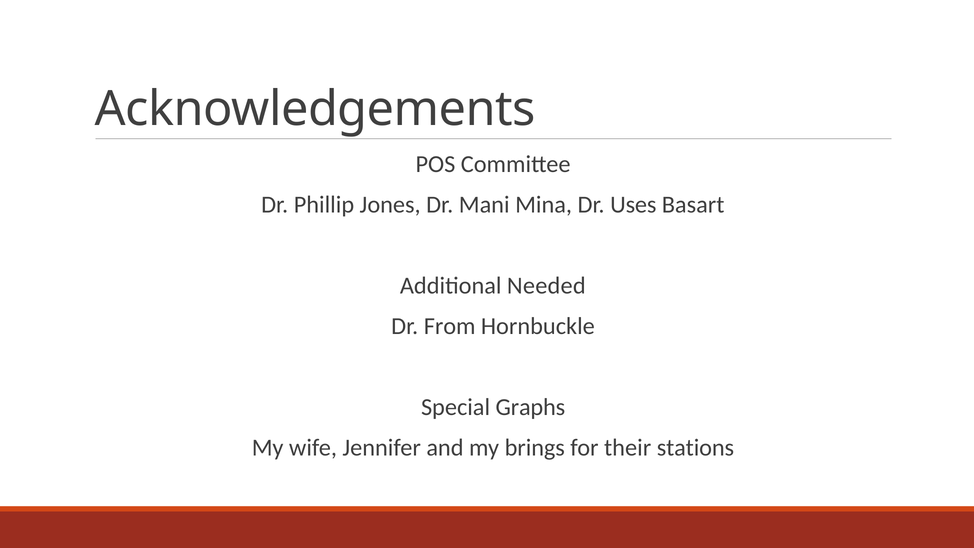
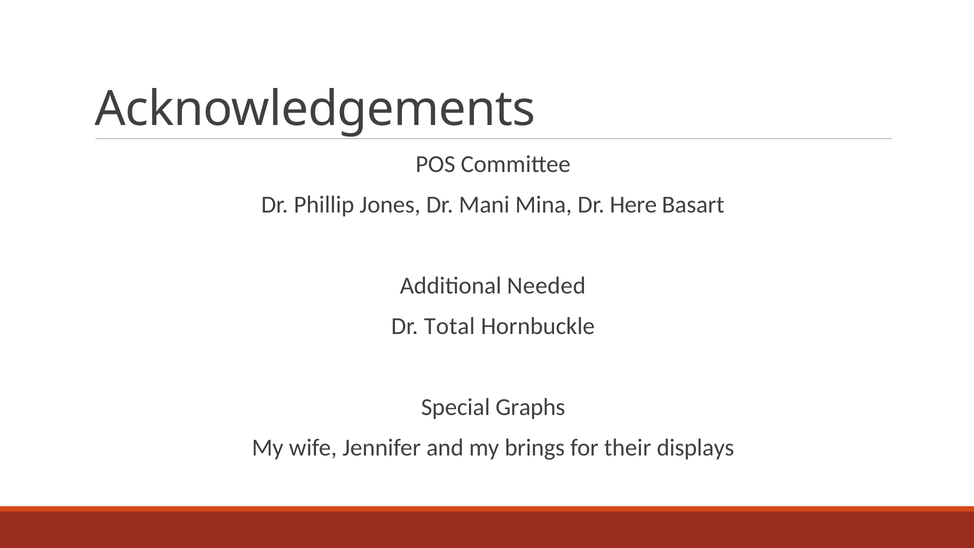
Uses: Uses -> Here (633, 205)
From: From -> Total (449, 326)
stations: stations -> displays (695, 448)
